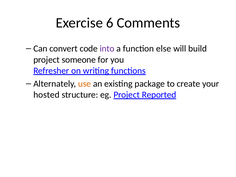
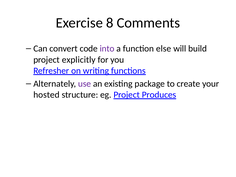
6: 6 -> 8 (110, 23)
someone: someone -> explicitly (79, 60)
use colour: orange -> purple (85, 84)
Reported: Reported -> Produces (159, 95)
